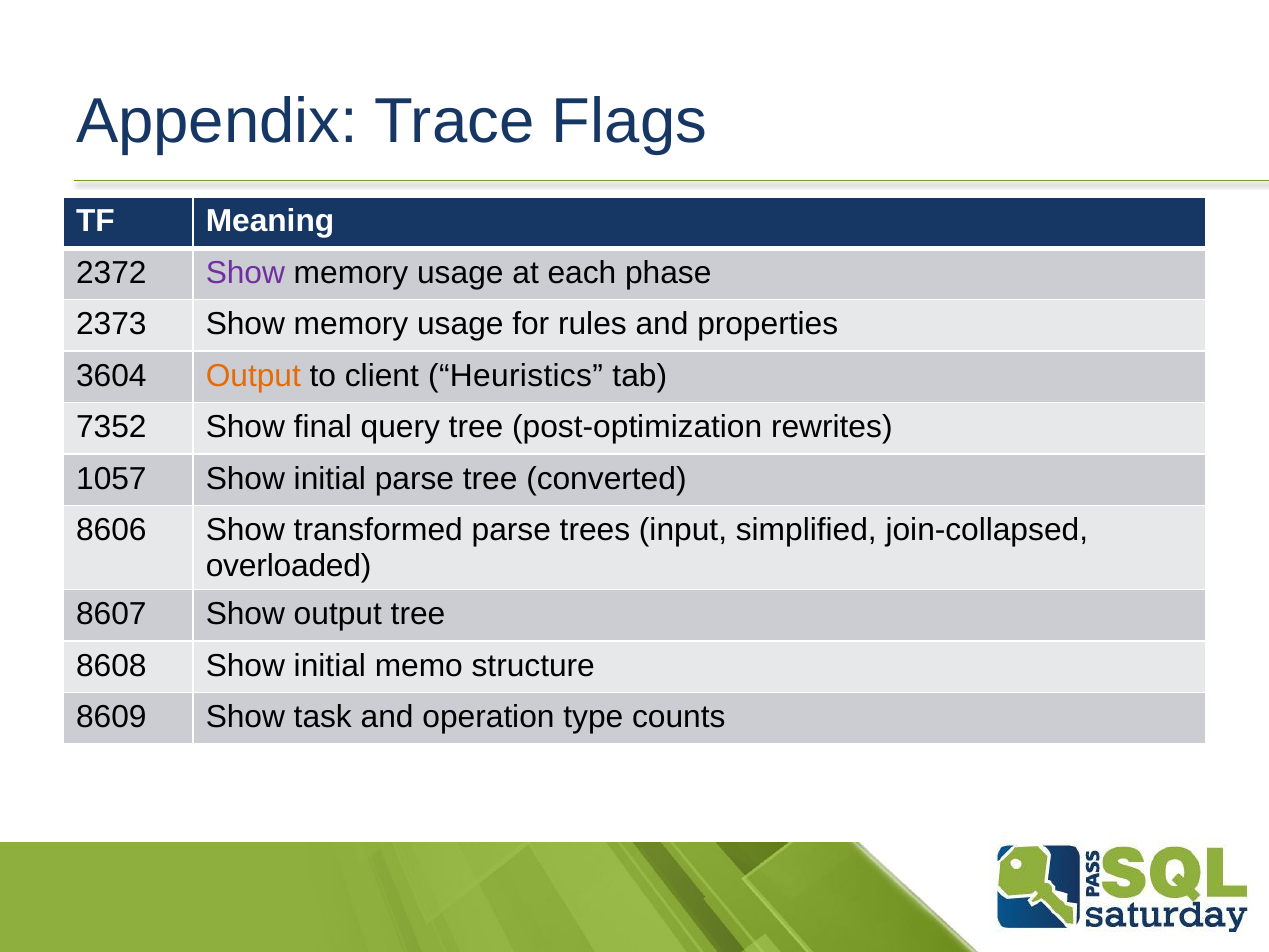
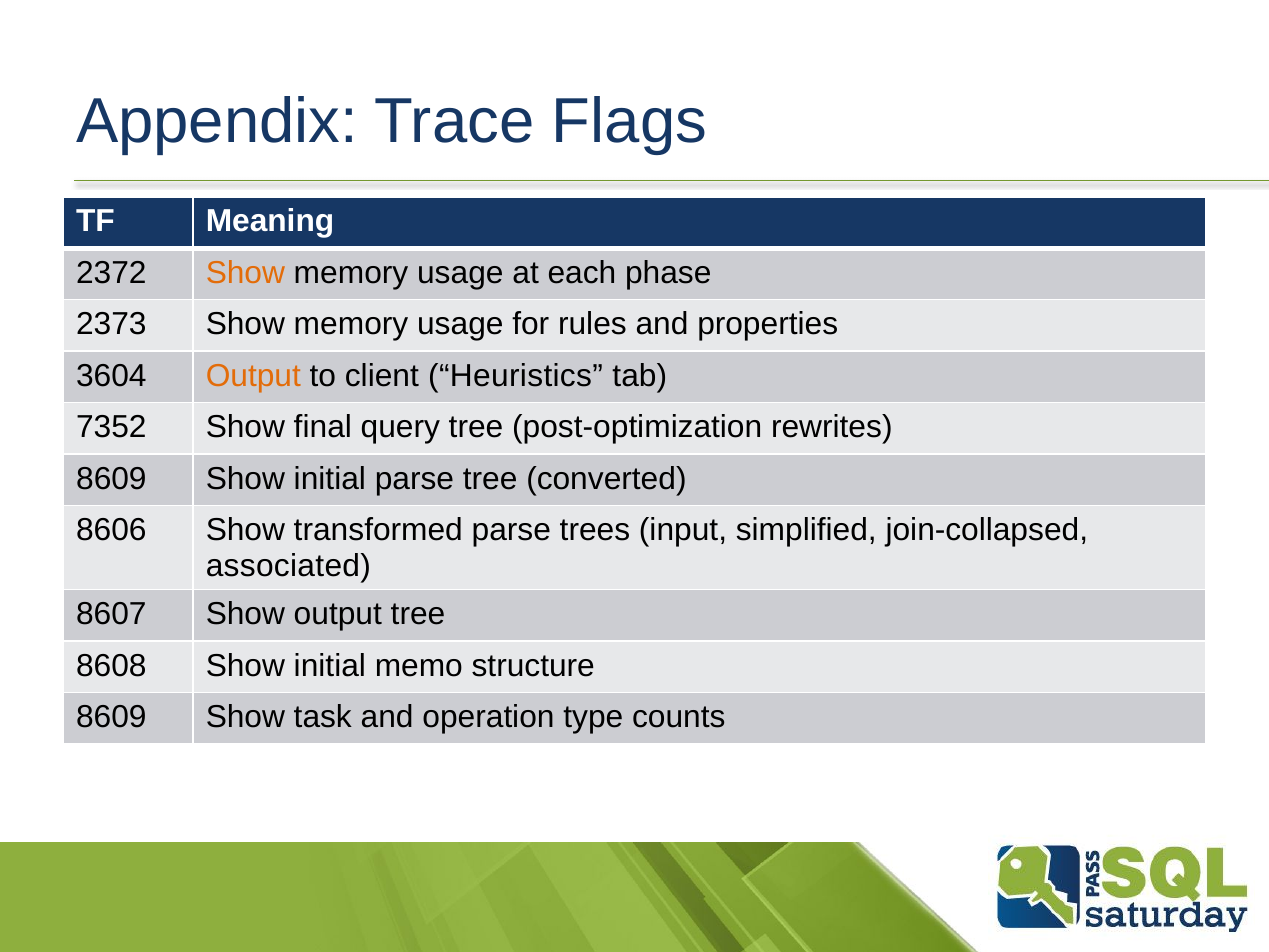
Show colour: purple -> orange (245, 273)
1057: 1057 -> 8609 (111, 479)
overloaded: overloaded -> associated (288, 566)
